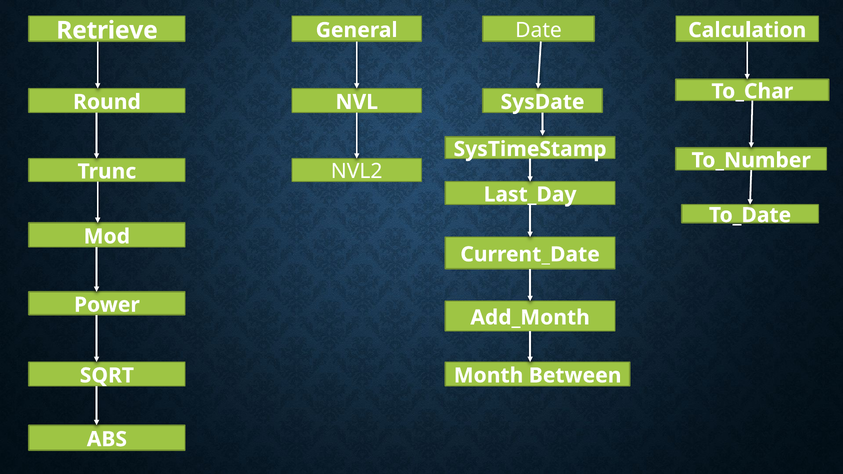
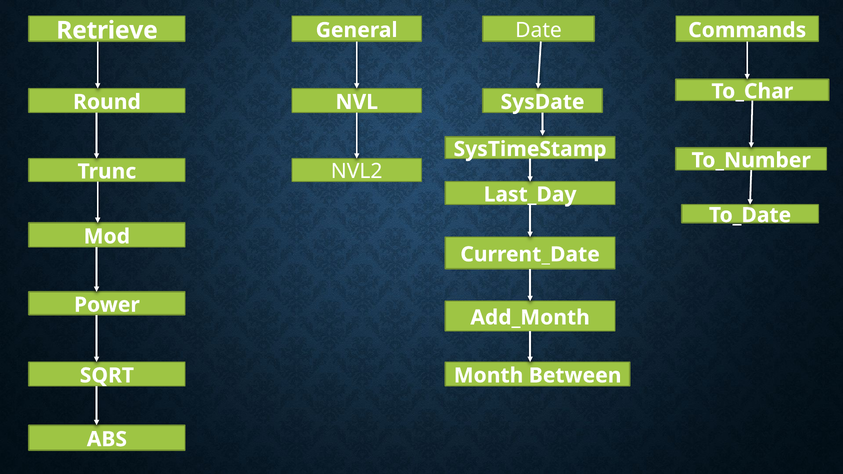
Calculation: Calculation -> Commands (747, 30)
